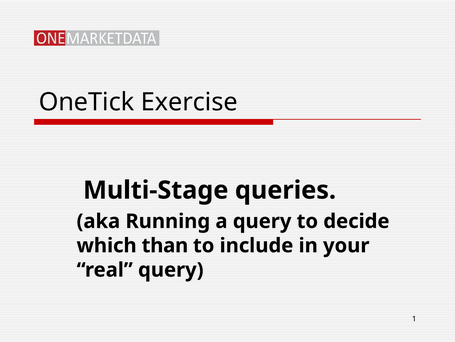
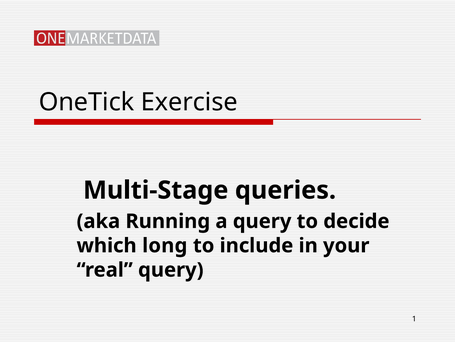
than: than -> long (165, 245)
